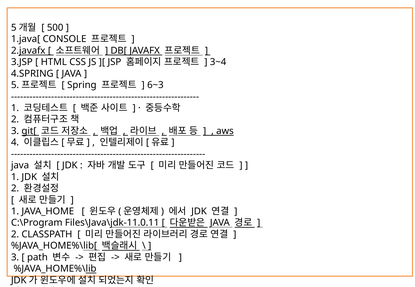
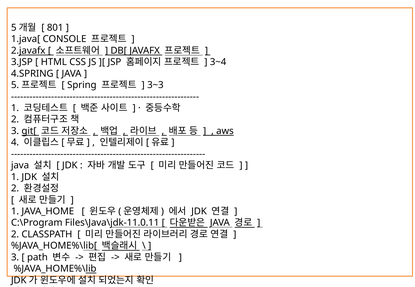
500: 500 -> 801 (55, 28)
6~3: 6~3 -> 3~3 (155, 85)
